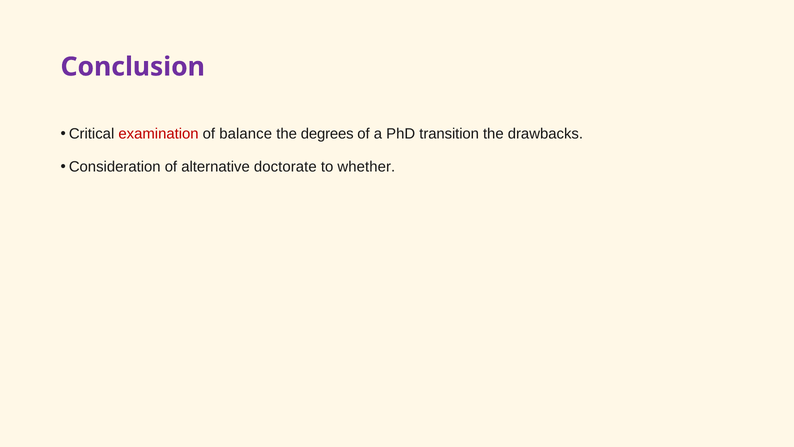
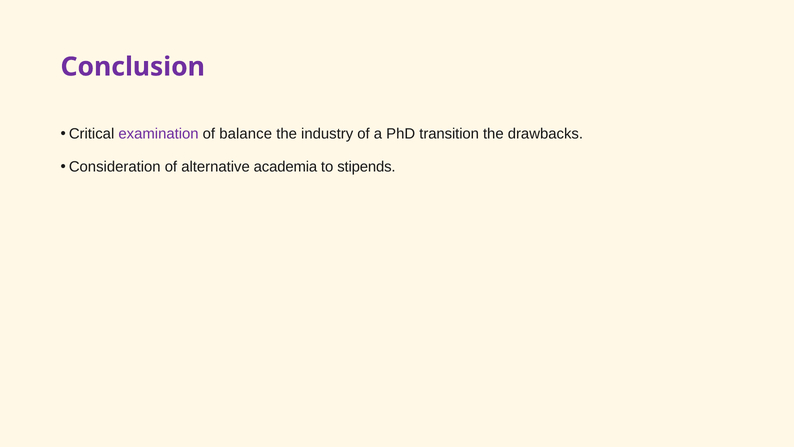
examination colour: red -> purple (159, 134)
degrees: degrees -> industry (327, 134)
doctorate: doctorate -> academia (285, 167)
whether: whether -> stipends (366, 167)
